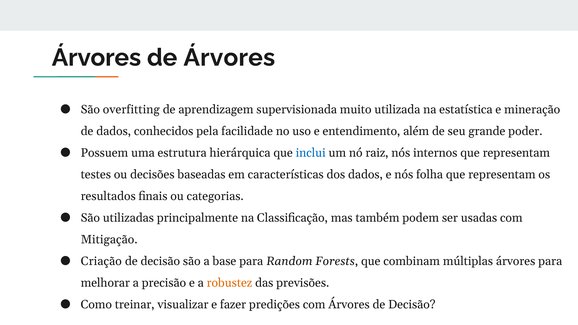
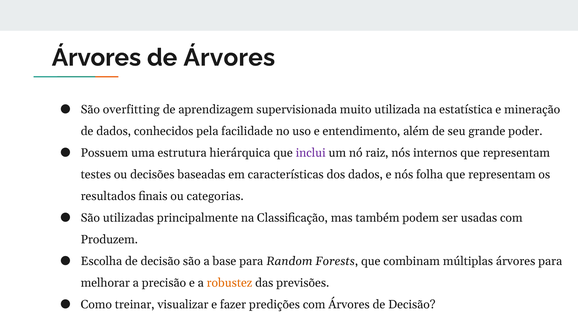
inclui colour: blue -> purple (311, 153)
Mitigação: Mitigação -> Produzem (109, 240)
Criação: Criação -> Escolha (101, 261)
